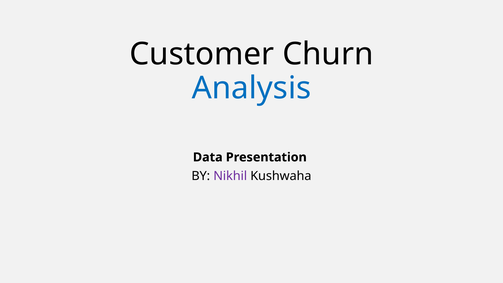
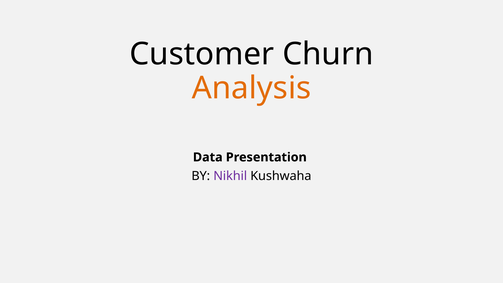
Analysis colour: blue -> orange (251, 88)
